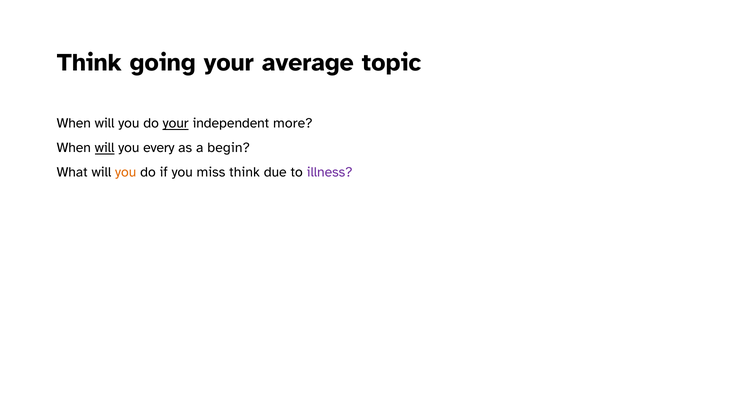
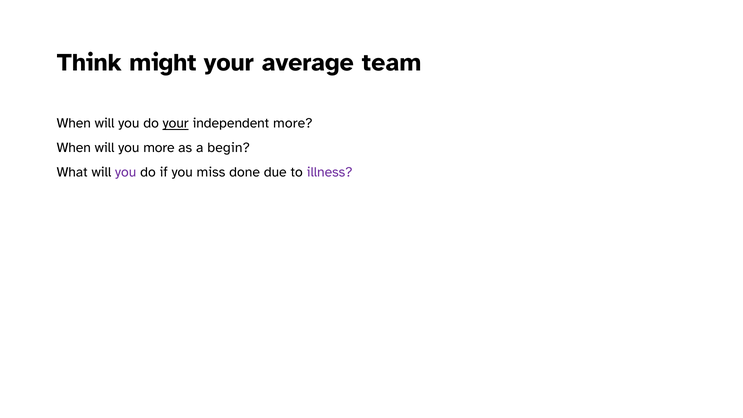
going: going -> might (163, 62)
topic: topic -> team (392, 62)
will underline: present -> none (105, 148)
you every: every -> more (159, 148)
you colour: orange -> purple (126, 172)
miss think: think -> done (245, 172)
